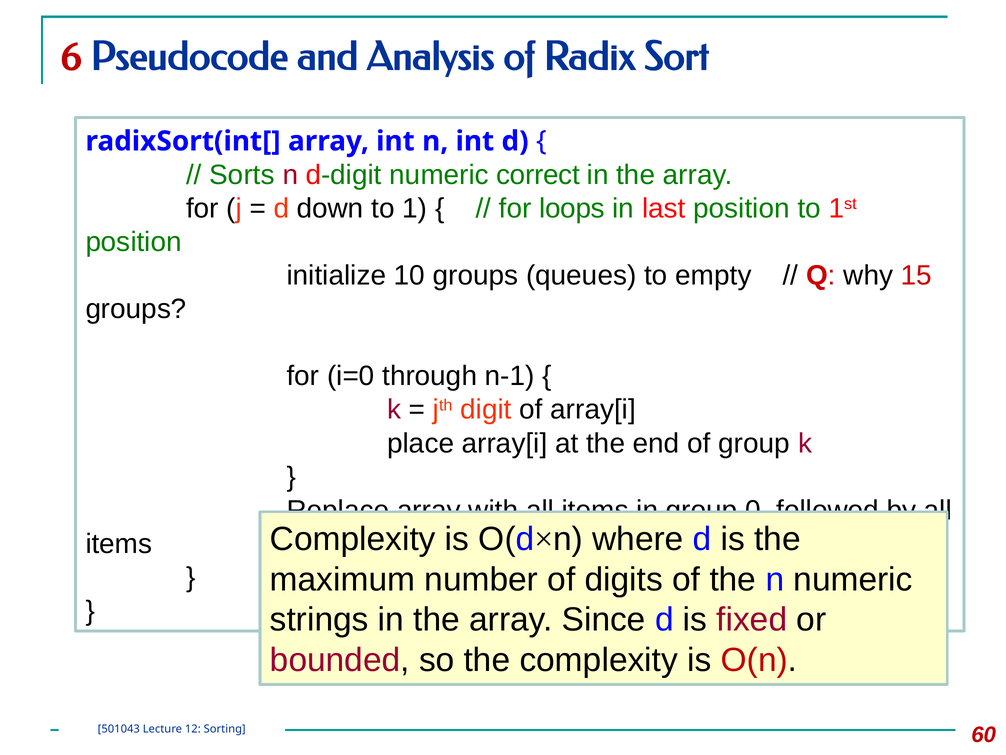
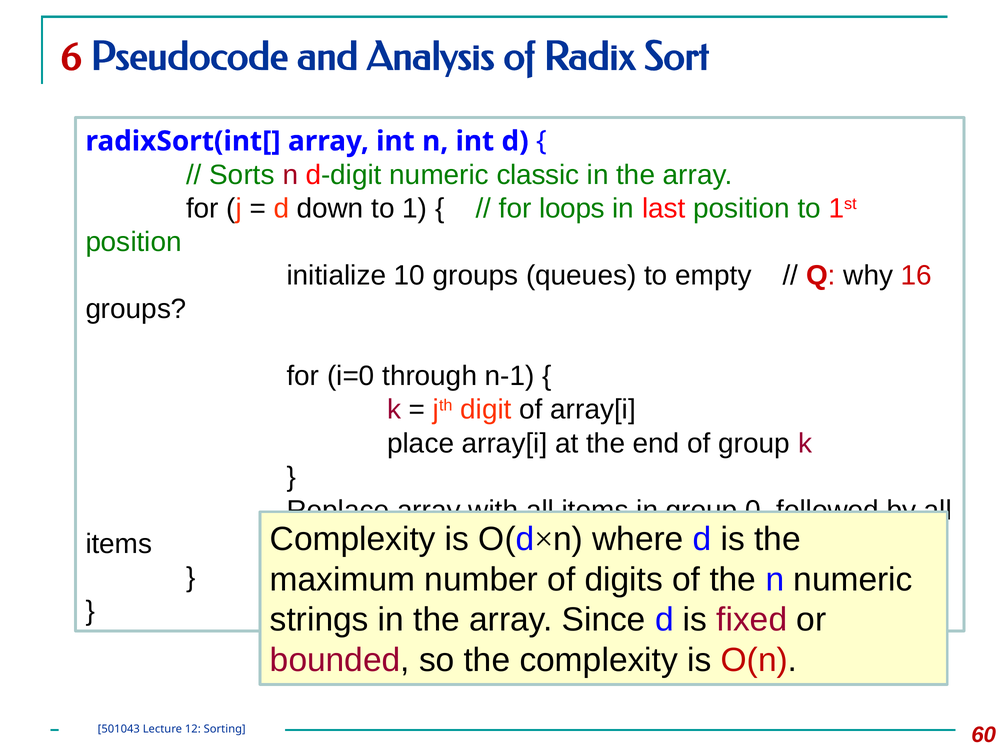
correct: correct -> classic (538, 175)
15: 15 -> 16 (916, 275)
